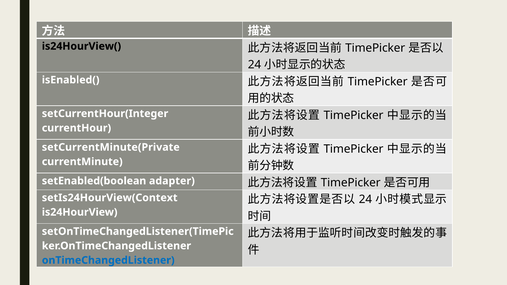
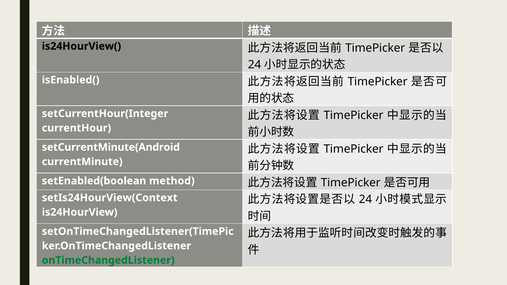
setCurrentMinute(Private: setCurrentMinute(Private -> setCurrentMinute(Android (111, 147)
adapter: adapter -> method (172, 181)
onTimeChangedListener colour: blue -> green (108, 260)
